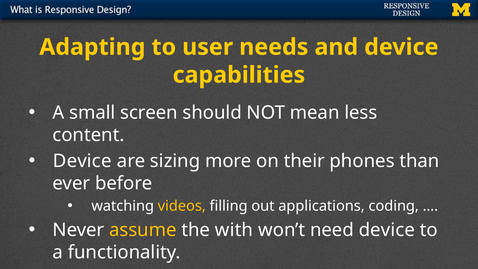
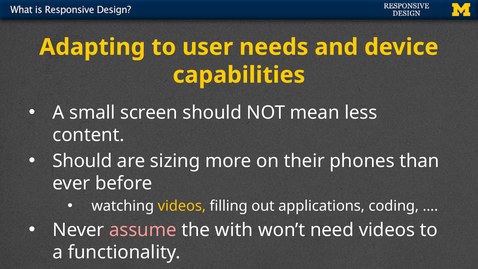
Device: Device -> Should (82, 161)
assume colour: yellow -> pink (143, 230)
need device: device -> videos (387, 230)
